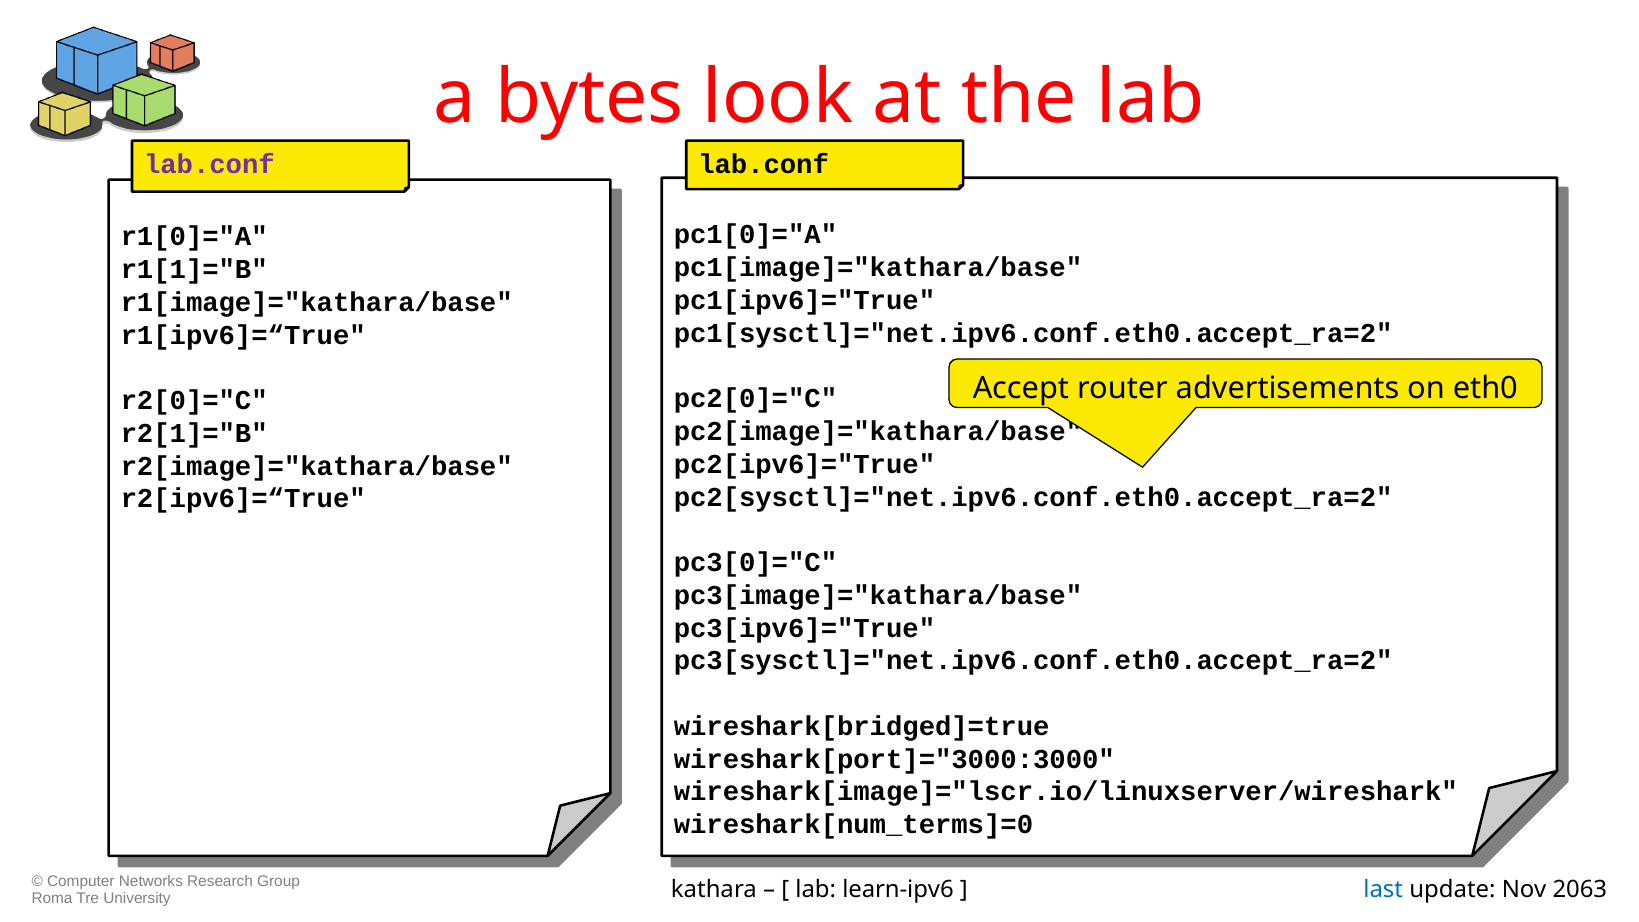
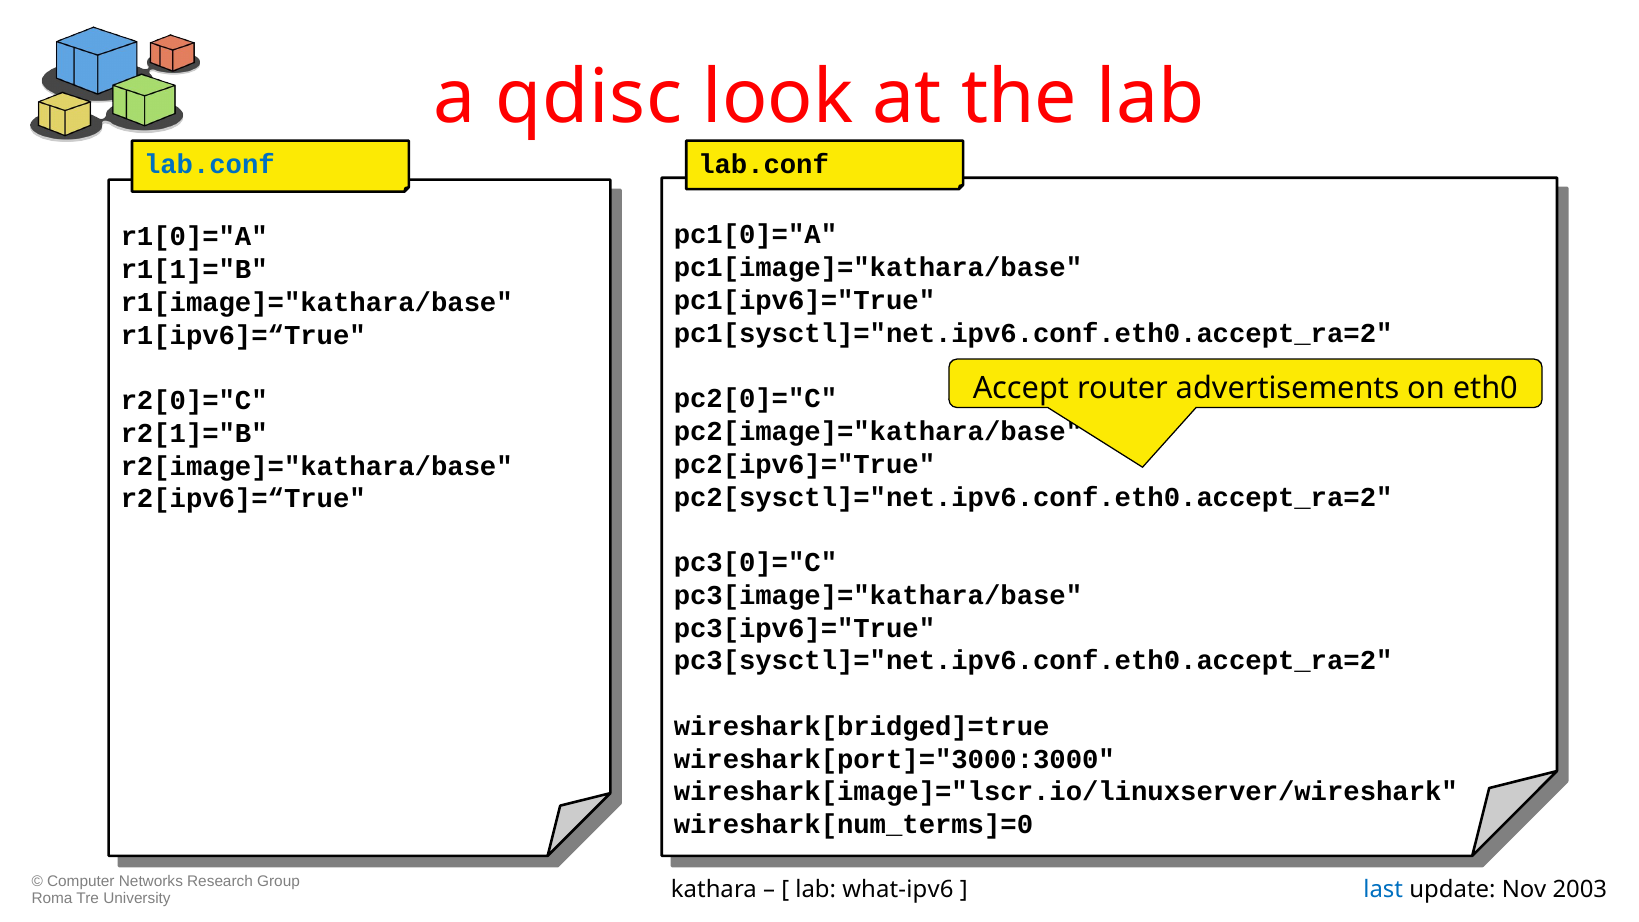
bytes: bytes -> qdisc (589, 98)
lab.conf colour: purple -> blue (209, 165)
learn-ipv6: learn-ipv6 -> what-ipv6 (898, 890)
2063: 2063 -> 2003 (1580, 890)
